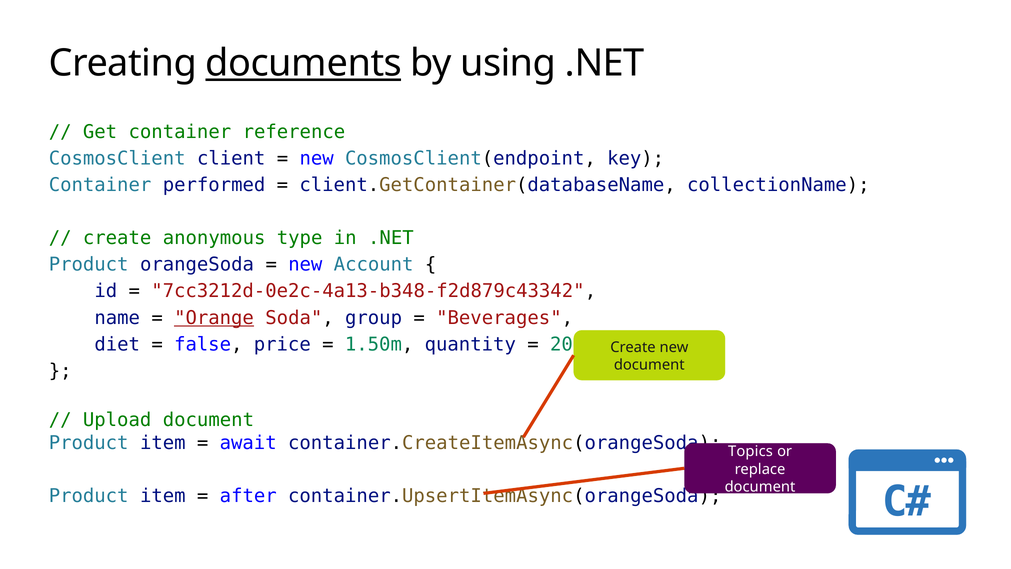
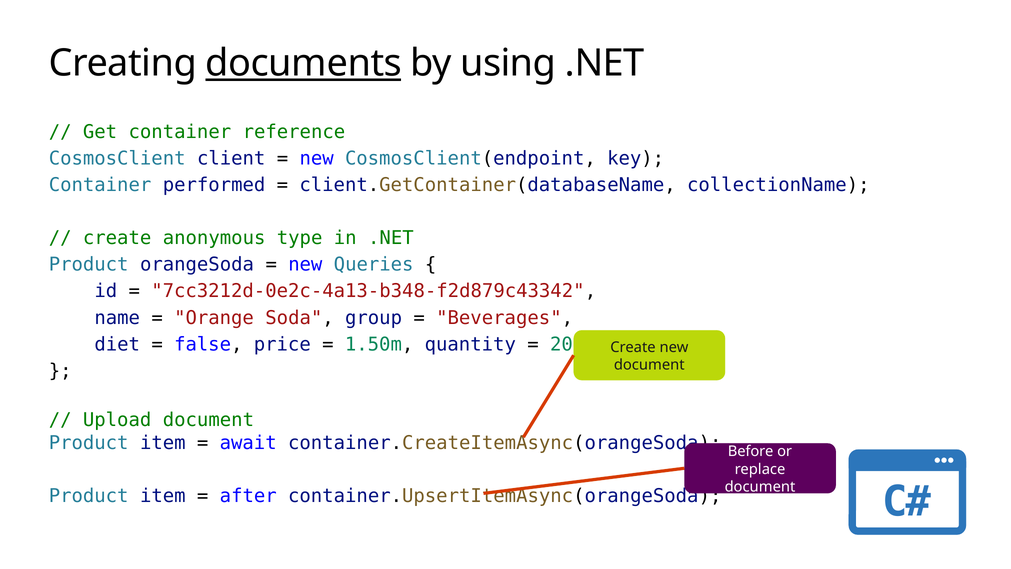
Account: Account -> Queries (374, 265)
Orange underline: present -> none (214, 318)
Topics: Topics -> Before (751, 451)
